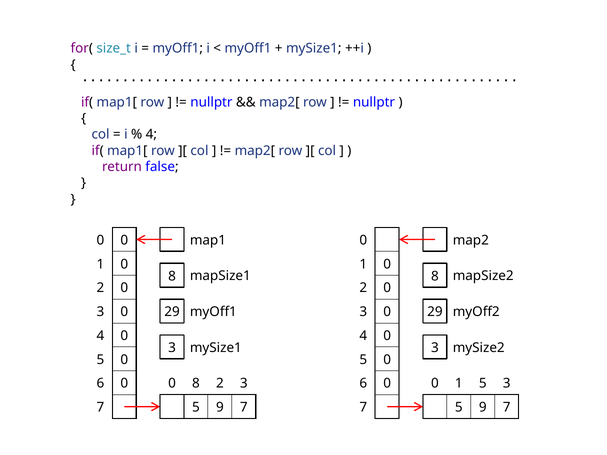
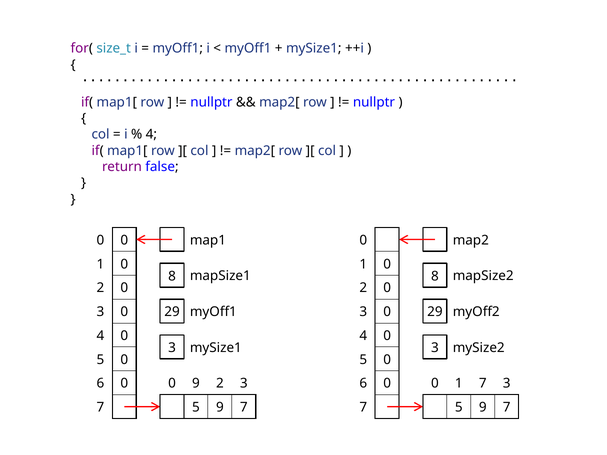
0 8: 8 -> 9 (196, 384)
1 5: 5 -> 7 (483, 384)
